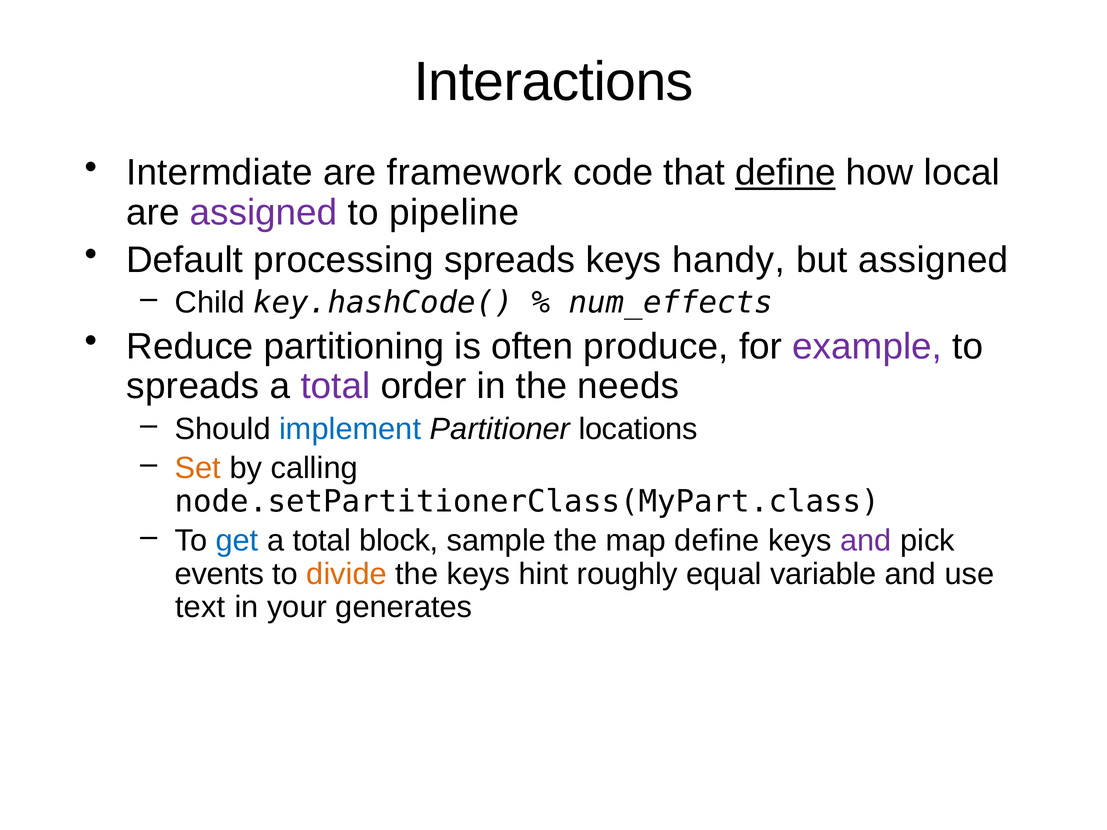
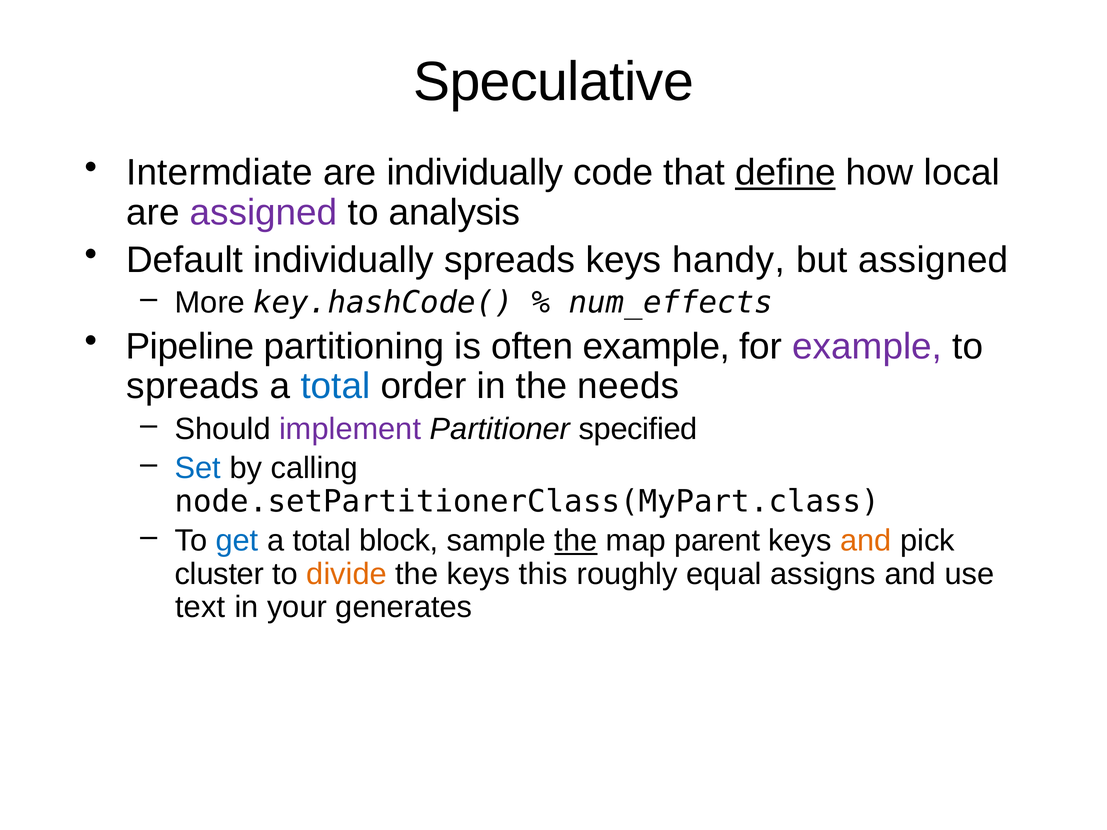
Interactions: Interactions -> Speculative (554, 82)
are framework: framework -> individually (475, 173)
pipeline: pipeline -> analysis (455, 213)
Default processing: processing -> individually (344, 260)
Child: Child -> More (210, 303)
Reduce: Reduce -> Pipeline (190, 346)
often produce: produce -> example (656, 346)
total colour: purple -> blue (335, 386)
implement colour: blue -> purple (350, 429)
locations: locations -> specified (638, 429)
Set colour: orange -> blue (198, 468)
the underline: none -> present (576, 541)
map define: define -> parent (717, 541)
and colour: purple -> orange (866, 541)
events: events -> cluster (219, 574)
hint: hint -> this (543, 574)
variable: variable -> assigns (823, 574)
